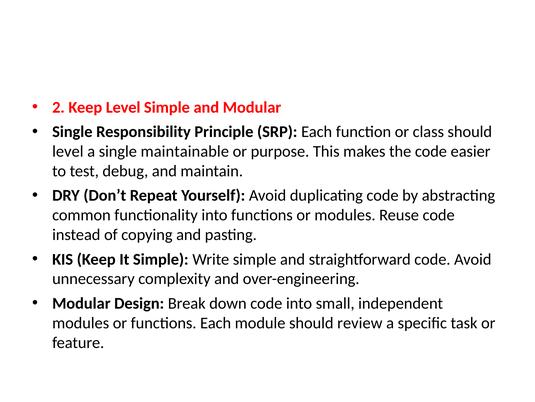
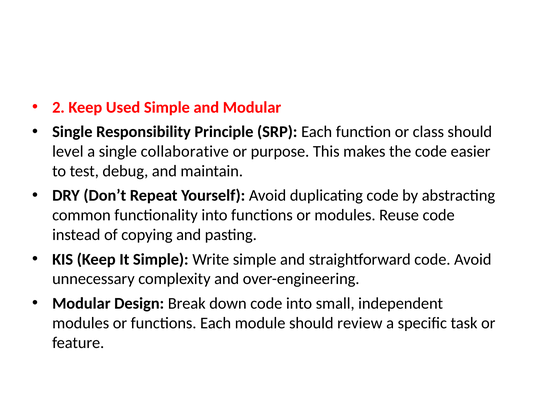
Keep Level: Level -> Used (123, 107)
maintainable: maintainable -> collaborative (185, 151)
